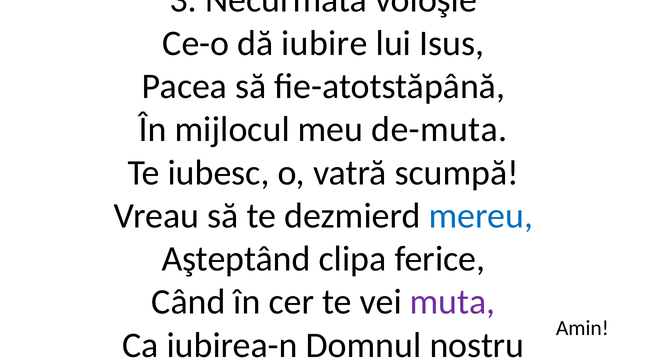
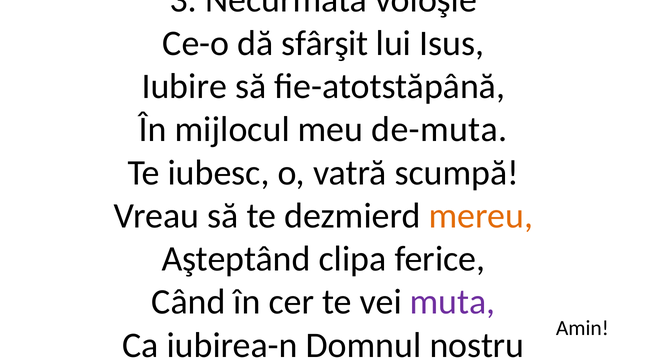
dă iubire: iubire -> sfârşit (325, 43)
Pacea: Pacea -> Iubire (184, 86)
mereu colour: blue -> orange (481, 216)
